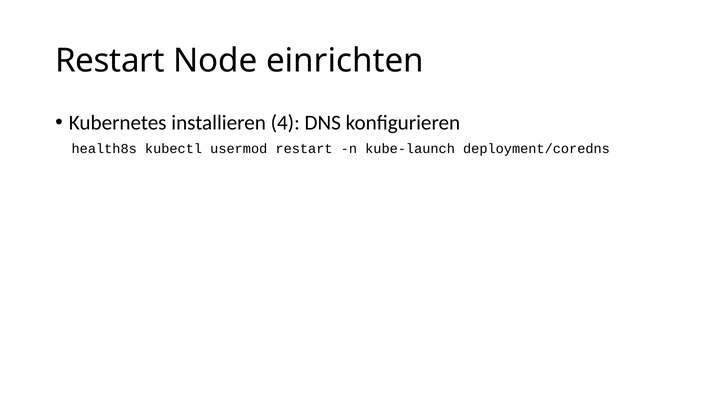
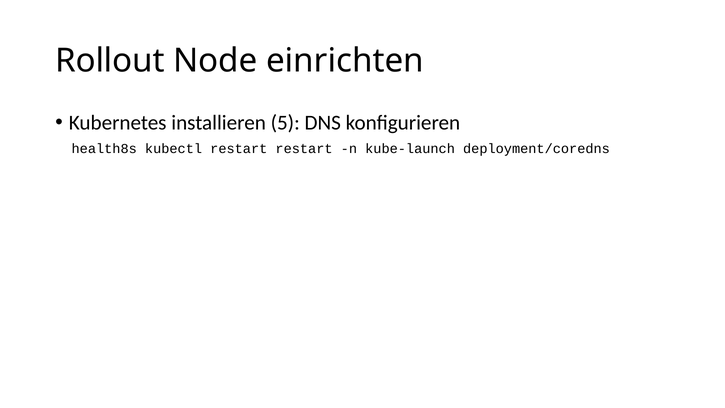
Restart: Restart -> Rollout (110, 61)
4: 4 -> 5 (285, 123)
kubectl usermod: usermod -> restart (239, 149)
